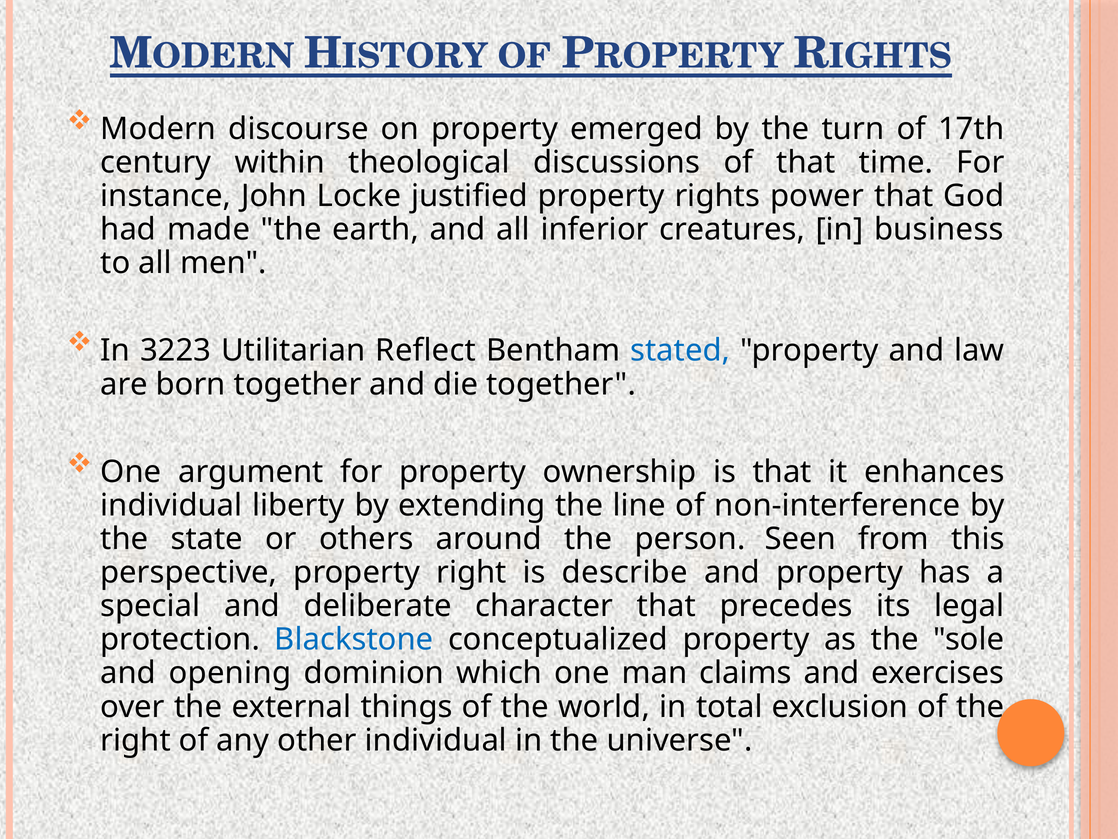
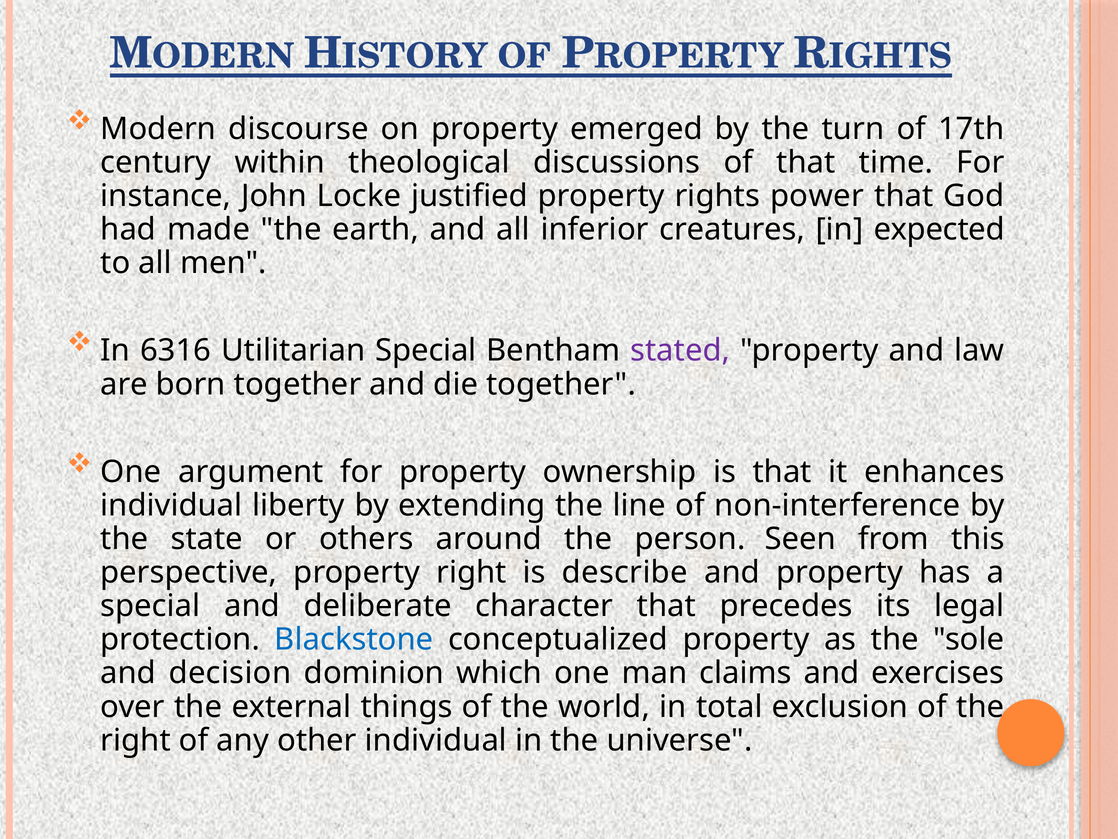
business: business -> expected (939, 229)
3223: 3223 -> 6316 (176, 350)
Utilitarian Reflect: Reflect -> Special (426, 350)
stated colour: blue -> purple (680, 350)
opening: opening -> decision (230, 673)
